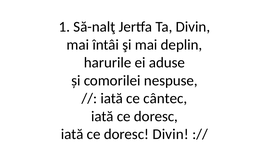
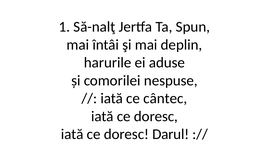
Ta Divin: Divin -> Spun (193, 27)
doresc Divin: Divin -> Darul (171, 135)
